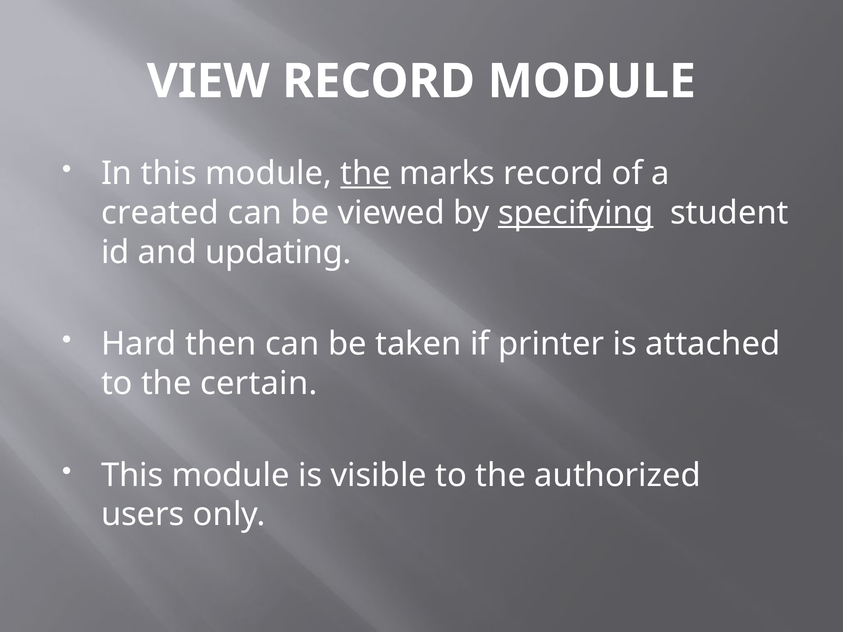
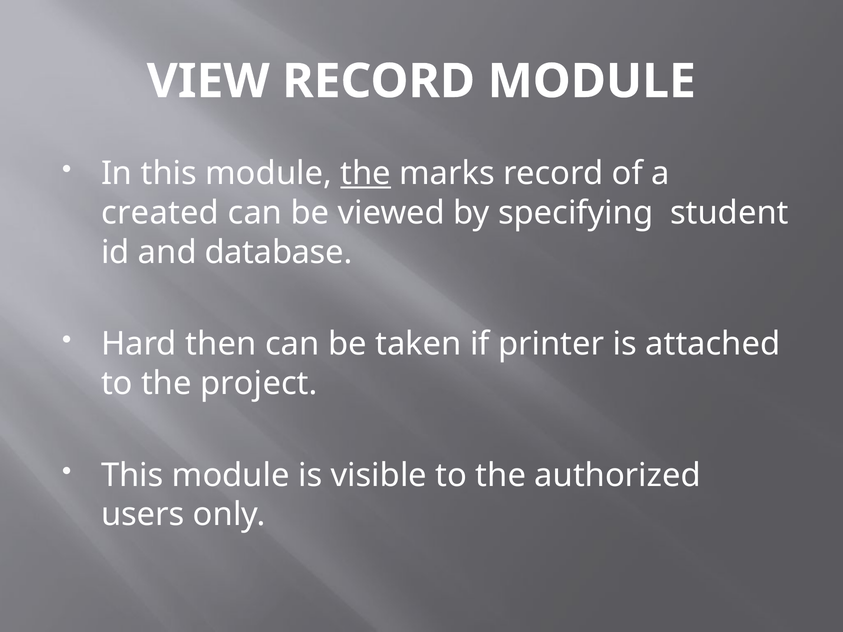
specifying underline: present -> none (576, 213)
updating: updating -> database (278, 252)
certain: certain -> project (259, 384)
